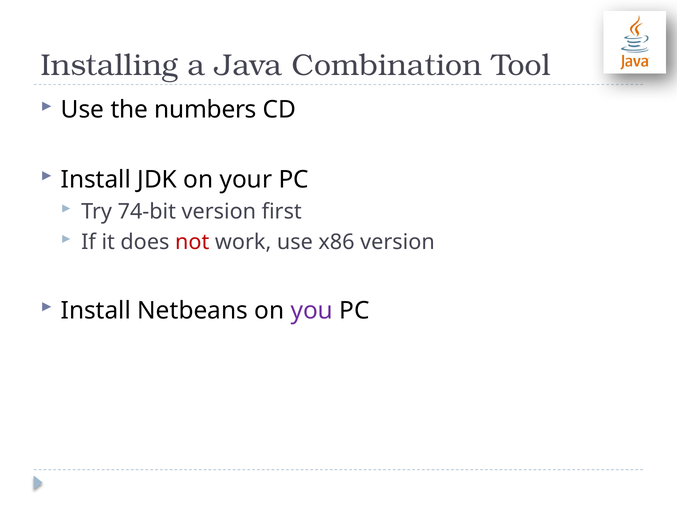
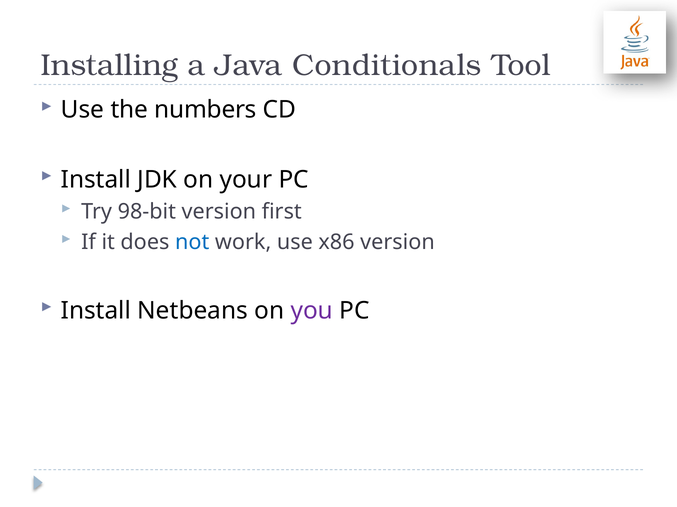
Combination: Combination -> Conditionals (387, 65)
74-bit: 74-bit -> 98-bit (147, 212)
not colour: red -> blue (192, 243)
